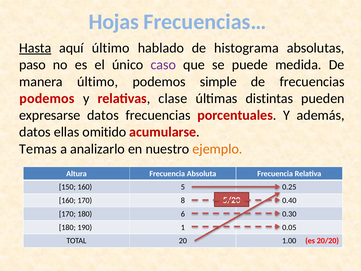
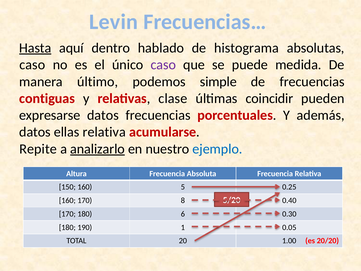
Hojas: Hojas -> Levin (114, 22)
aquí último: último -> dentro (111, 48)
paso: paso -> caso (32, 65)
podemos: podemos -> contiguas (47, 98)
distintas: distintas -> coincidir (269, 98)
ellas omitido: omitido -> relativa (104, 132)
Temas: Temas -> Repite (38, 149)
analizarlo underline: none -> present (98, 149)
ejemplo colour: orange -> blue (217, 149)
